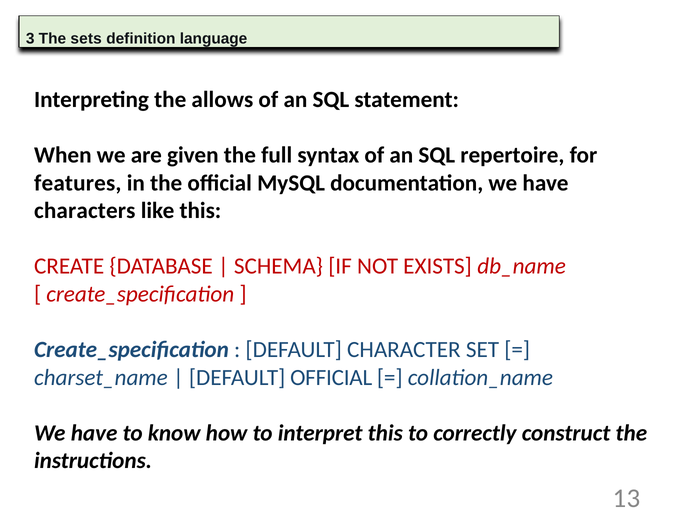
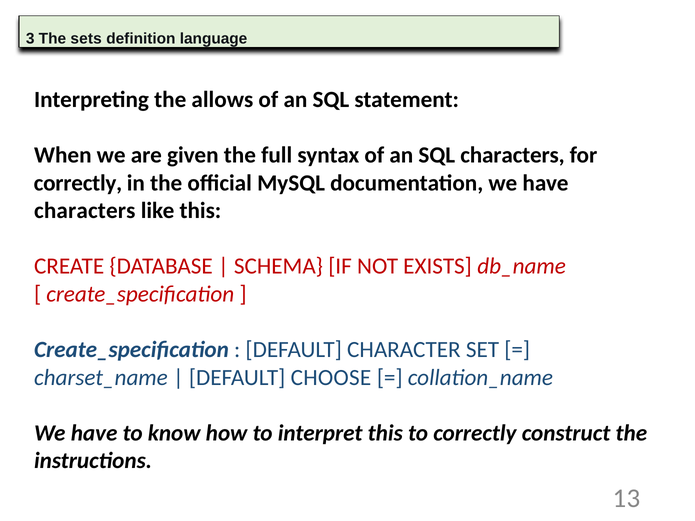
SQL repertoire: repertoire -> characters (512, 155)
features: features -> correctly (78, 183)
DEFAULT OFFICIAL: OFFICIAL -> CHOOSE (331, 378)
